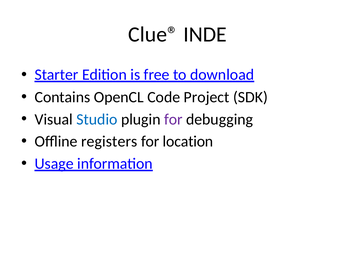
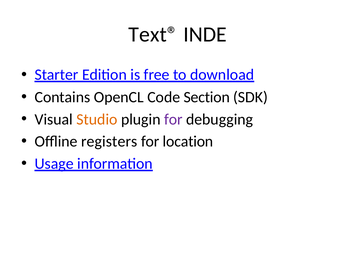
Clue®: Clue® -> Text® (153, 34)
Project: Project -> Section (207, 97)
Studio colour: blue -> orange (97, 119)
